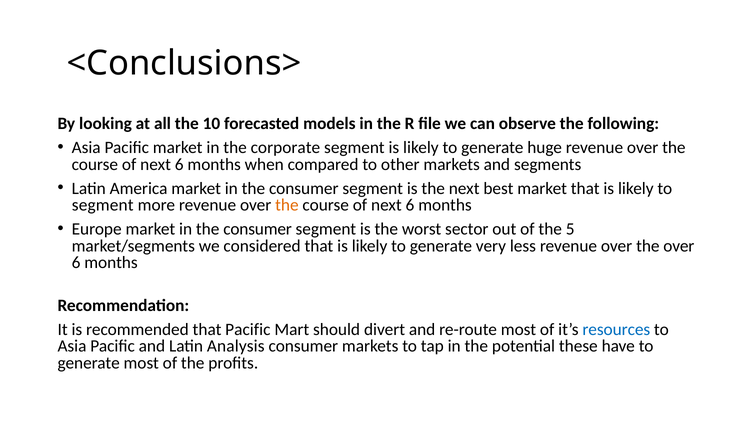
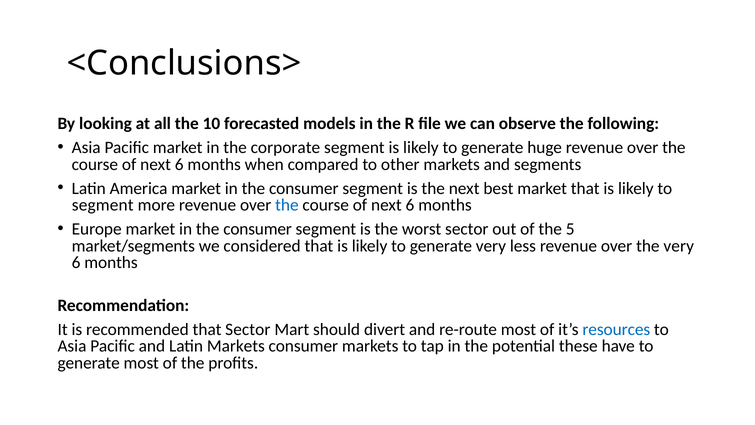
the colour: orange -> blue (287, 205)
the over: over -> very (679, 246)
that Pacific: Pacific -> Sector (248, 329)
Latin Analysis: Analysis -> Markets (236, 346)
